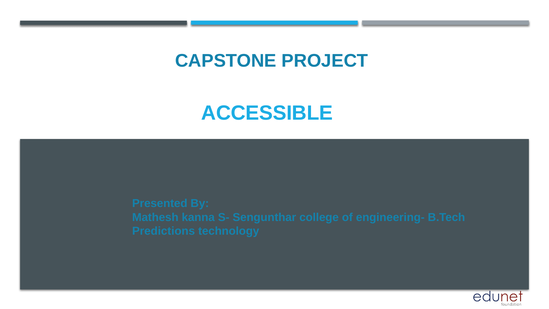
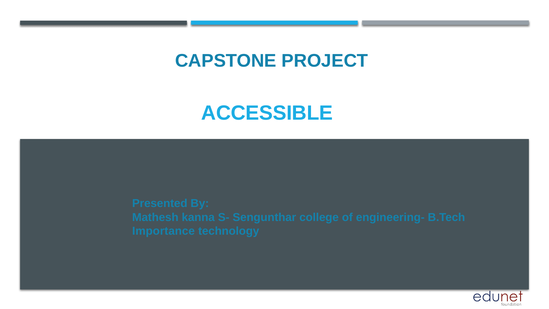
Predictions: Predictions -> Importance (163, 231)
